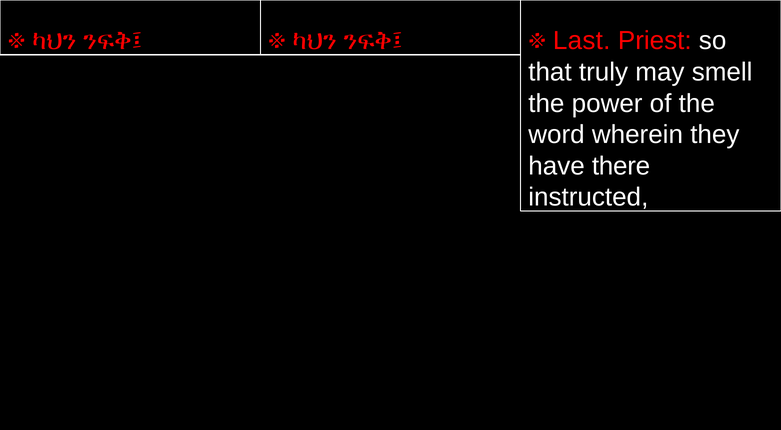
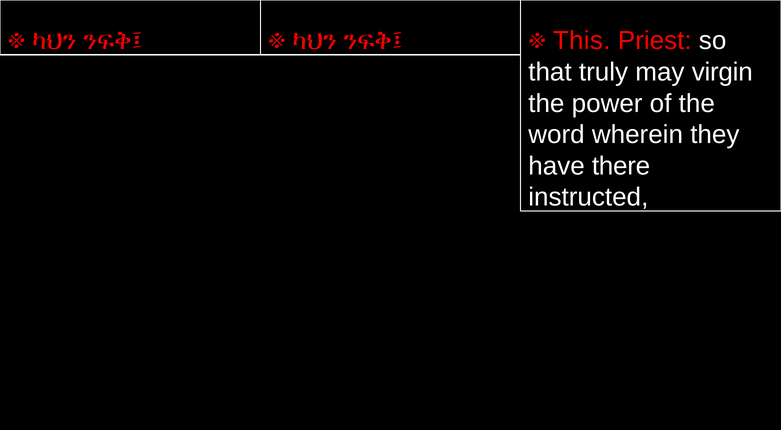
Last: Last -> This (582, 41)
smell: smell -> virgin (722, 72)
